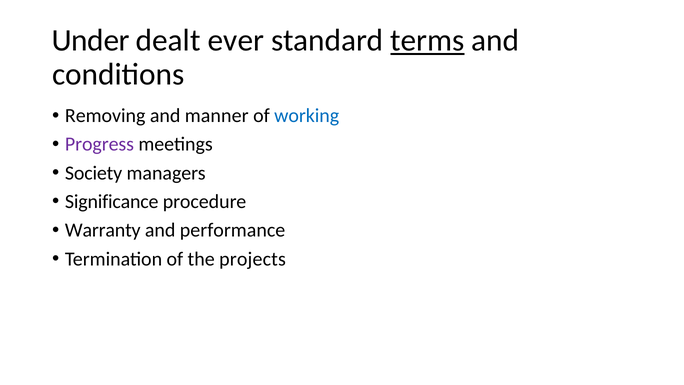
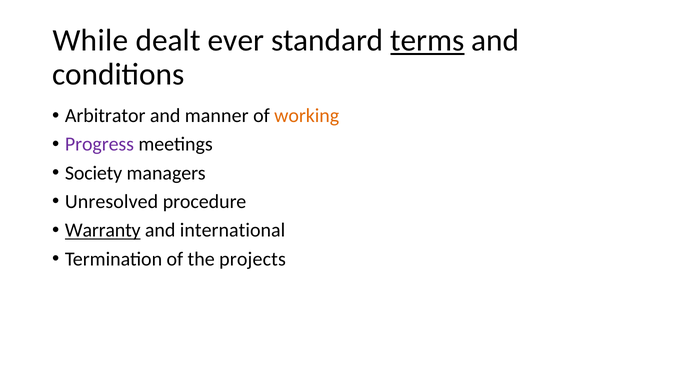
Under: Under -> While (90, 41)
Removing: Removing -> Arbitrator (105, 116)
working colour: blue -> orange (307, 116)
Significance: Significance -> Unresolved (112, 202)
Warranty underline: none -> present (103, 230)
performance: performance -> international (233, 230)
